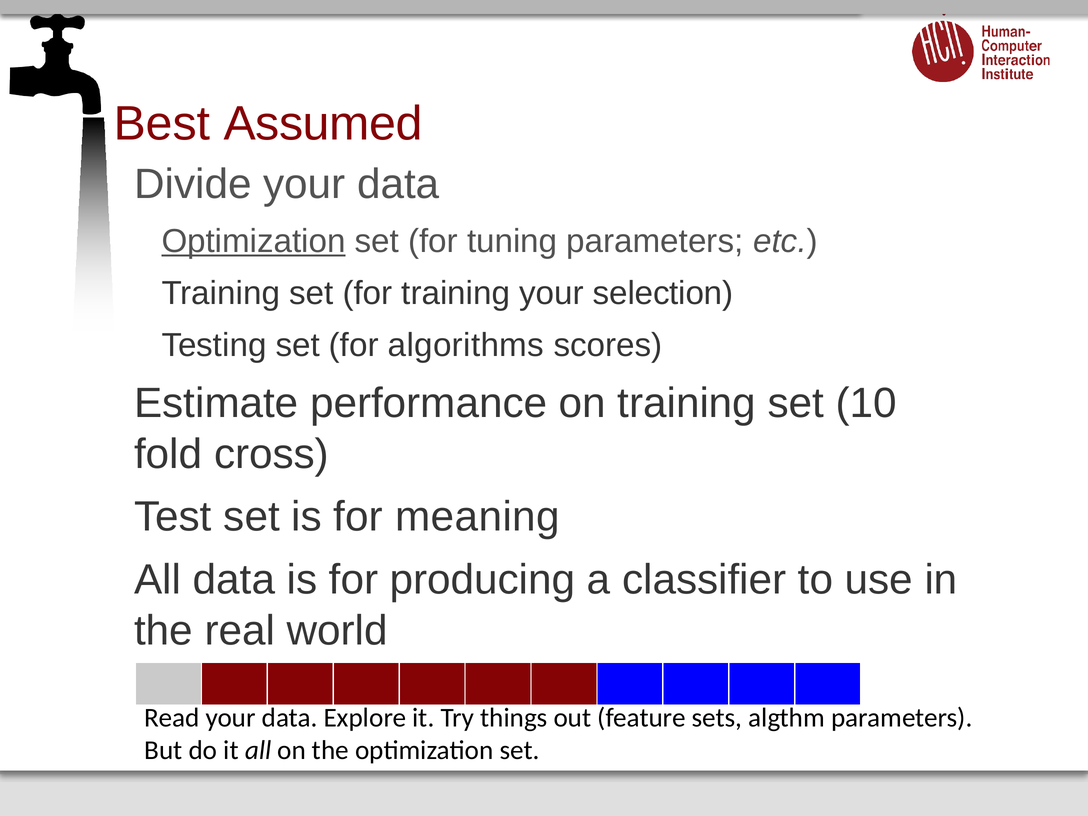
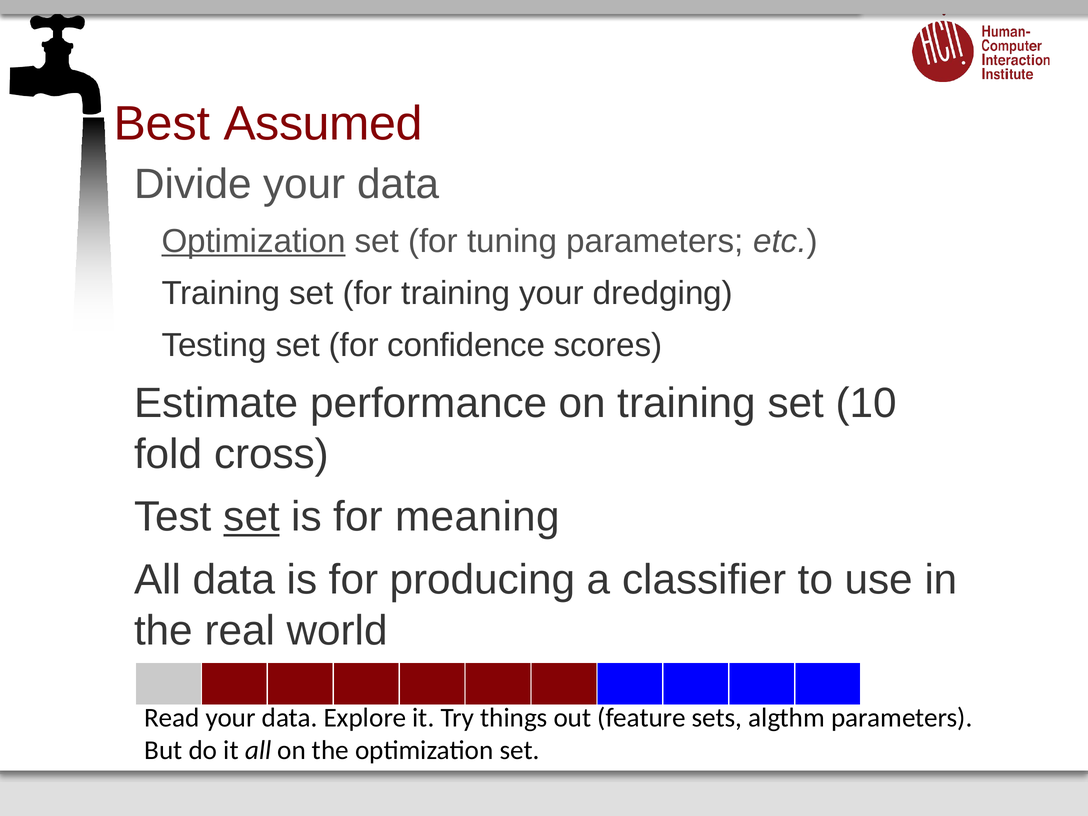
selection: selection -> dredging (663, 293)
algorithms: algorithms -> confidence (466, 345)
set underline: none -> present (252, 517)
